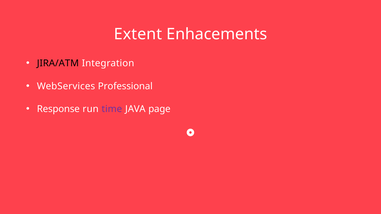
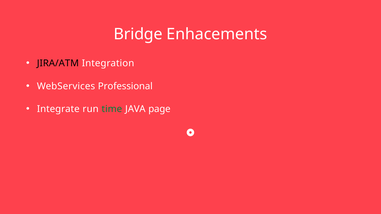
Extent: Extent -> Bridge (138, 34)
Response: Response -> Integrate (58, 109)
time colour: purple -> green (112, 109)
